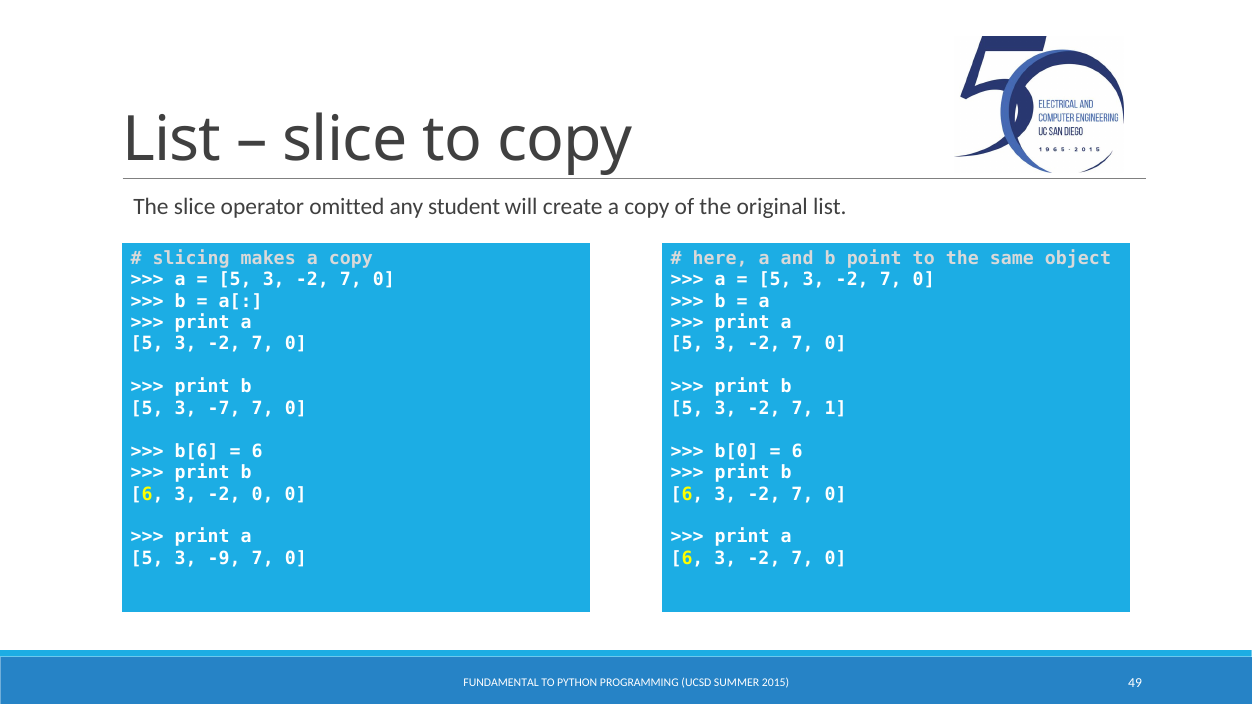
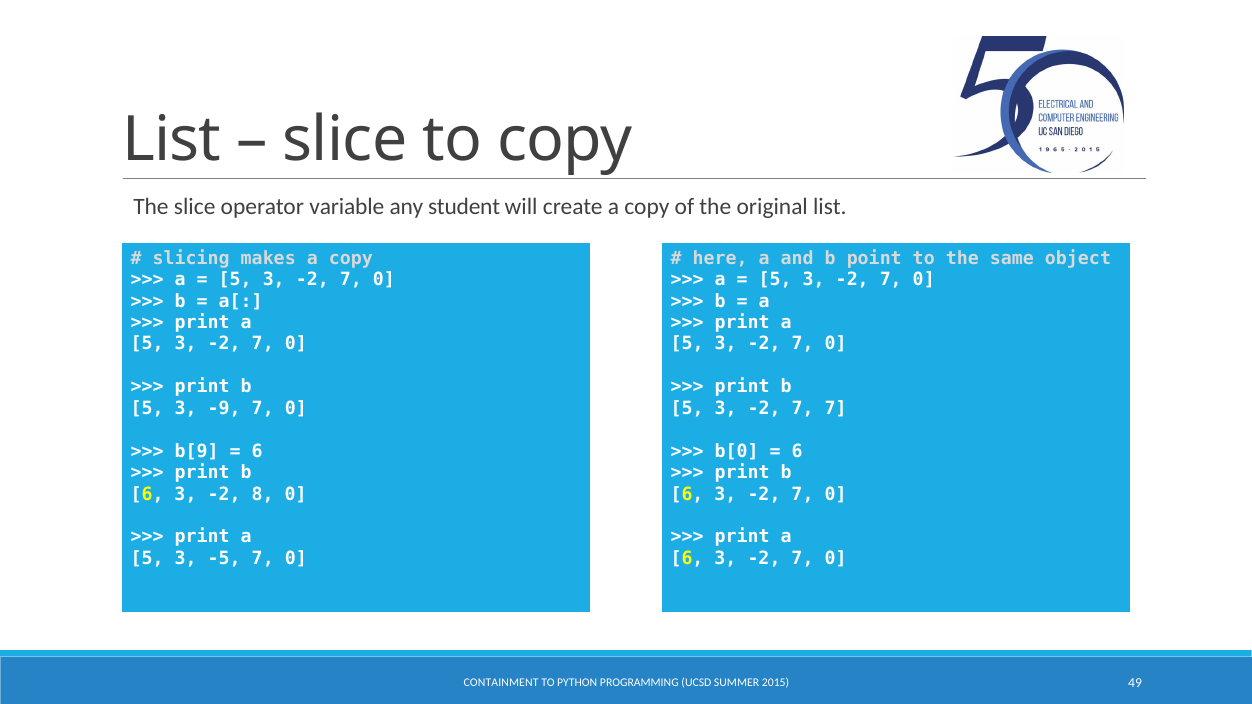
omitted: omitted -> variable (347, 207)
-7: -7 -> -9 (224, 408)
7 1: 1 -> 7 (836, 408)
b[6: b[6 -> b[9 (197, 451)
-2 0: 0 -> 8 (263, 494)
-9: -9 -> -5 (224, 558)
FUNDAMENTAL: FUNDAMENTAL -> CONTAINMENT (501, 683)
